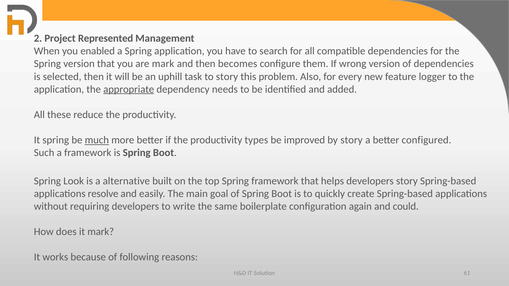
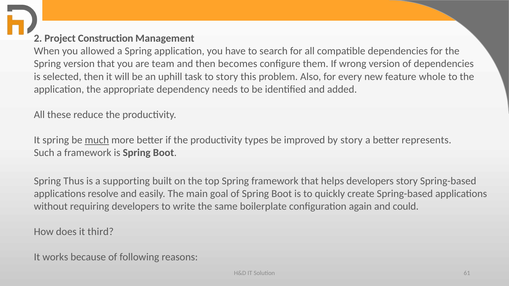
Represented: Represented -> Construction (106, 38)
enabled: enabled -> allowed (98, 51)
are mark: mark -> team (163, 64)
logger: logger -> whole (432, 77)
appropriate underline: present -> none (129, 89)
configured: configured -> represents (426, 140)
Look: Look -> Thus (74, 181)
alternative: alternative -> supporting (126, 181)
it mark: mark -> third (101, 232)
